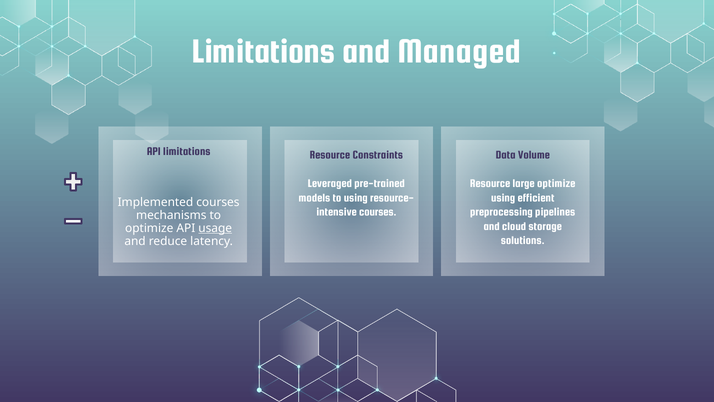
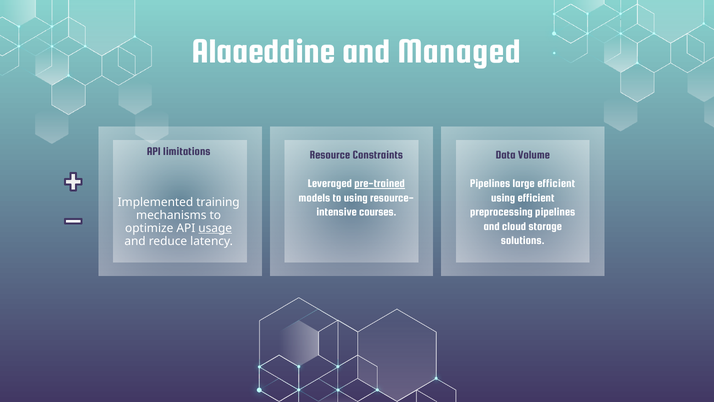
Limitations: Limitations -> Alaaeddine (263, 51)
pre-trained underline: none -> present (380, 183)
Resource: Resource -> Pipelines (490, 183)
large optimize: optimize -> efficient (556, 183)
Implemented courses: courses -> training (218, 202)
